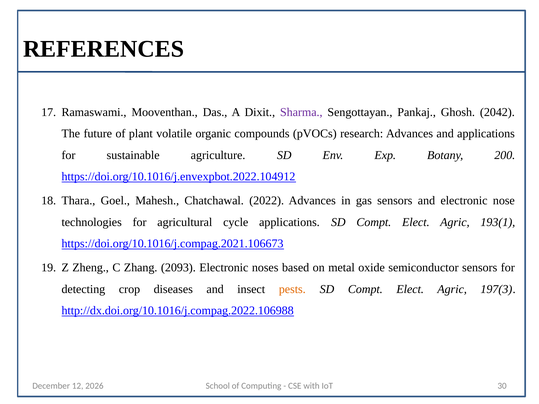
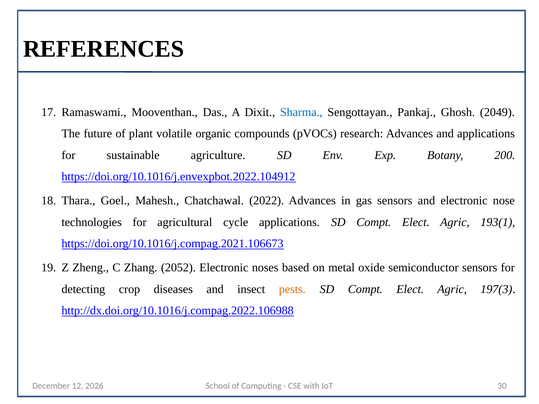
Sharma colour: purple -> blue (301, 112)
2042: 2042 -> 2049 (497, 112)
2093: 2093 -> 2052 (178, 268)
